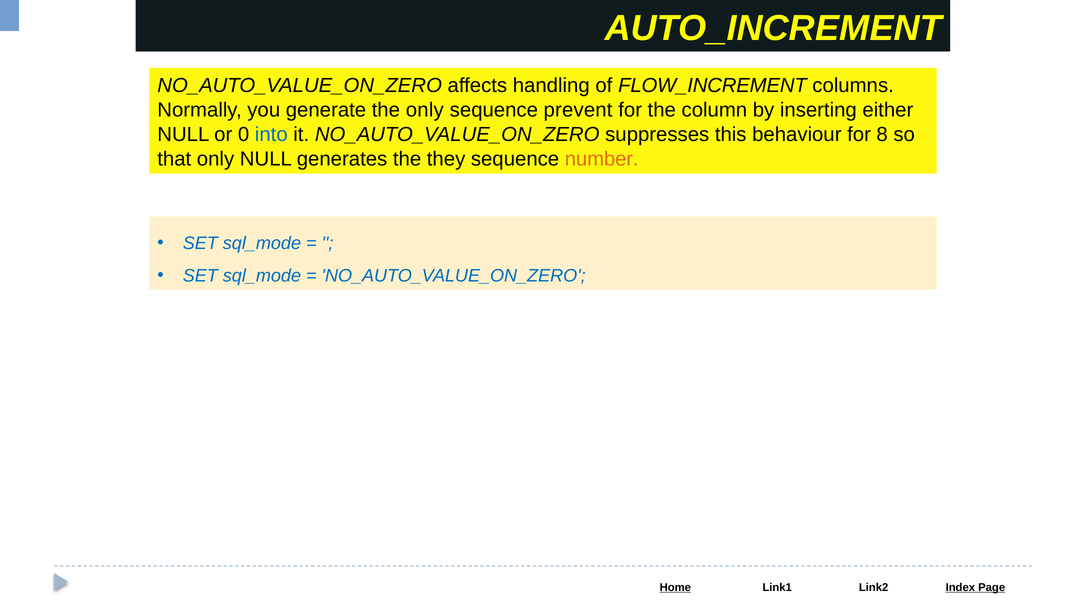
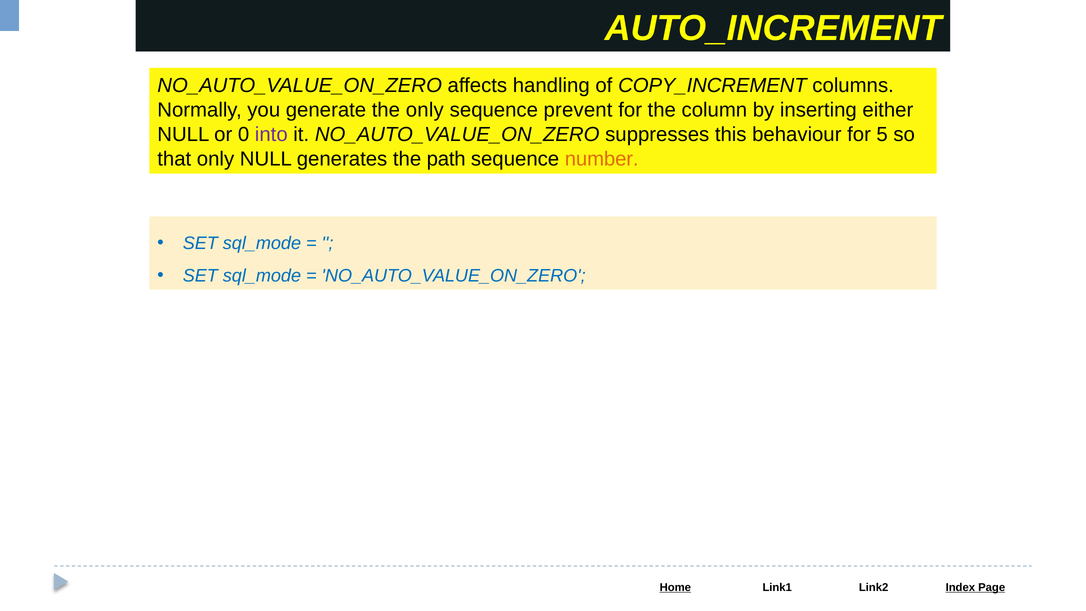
FLOW_INCREMENT: FLOW_INCREMENT -> COPY_INCREMENT (712, 86)
into colour: blue -> purple (271, 134)
8: 8 -> 5 (882, 134)
they: they -> path (446, 159)
